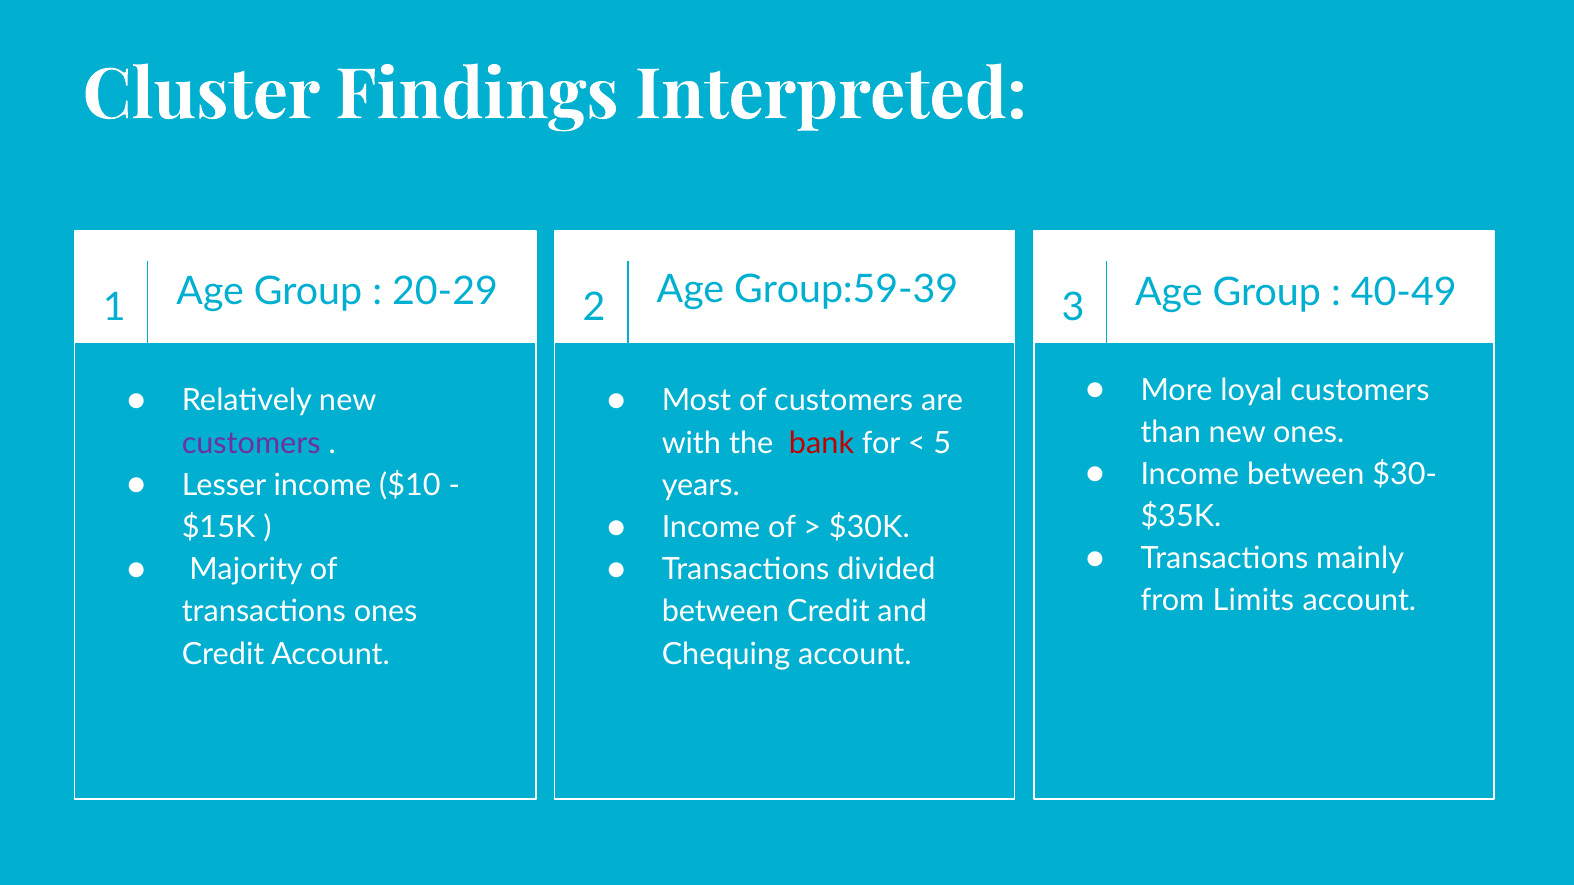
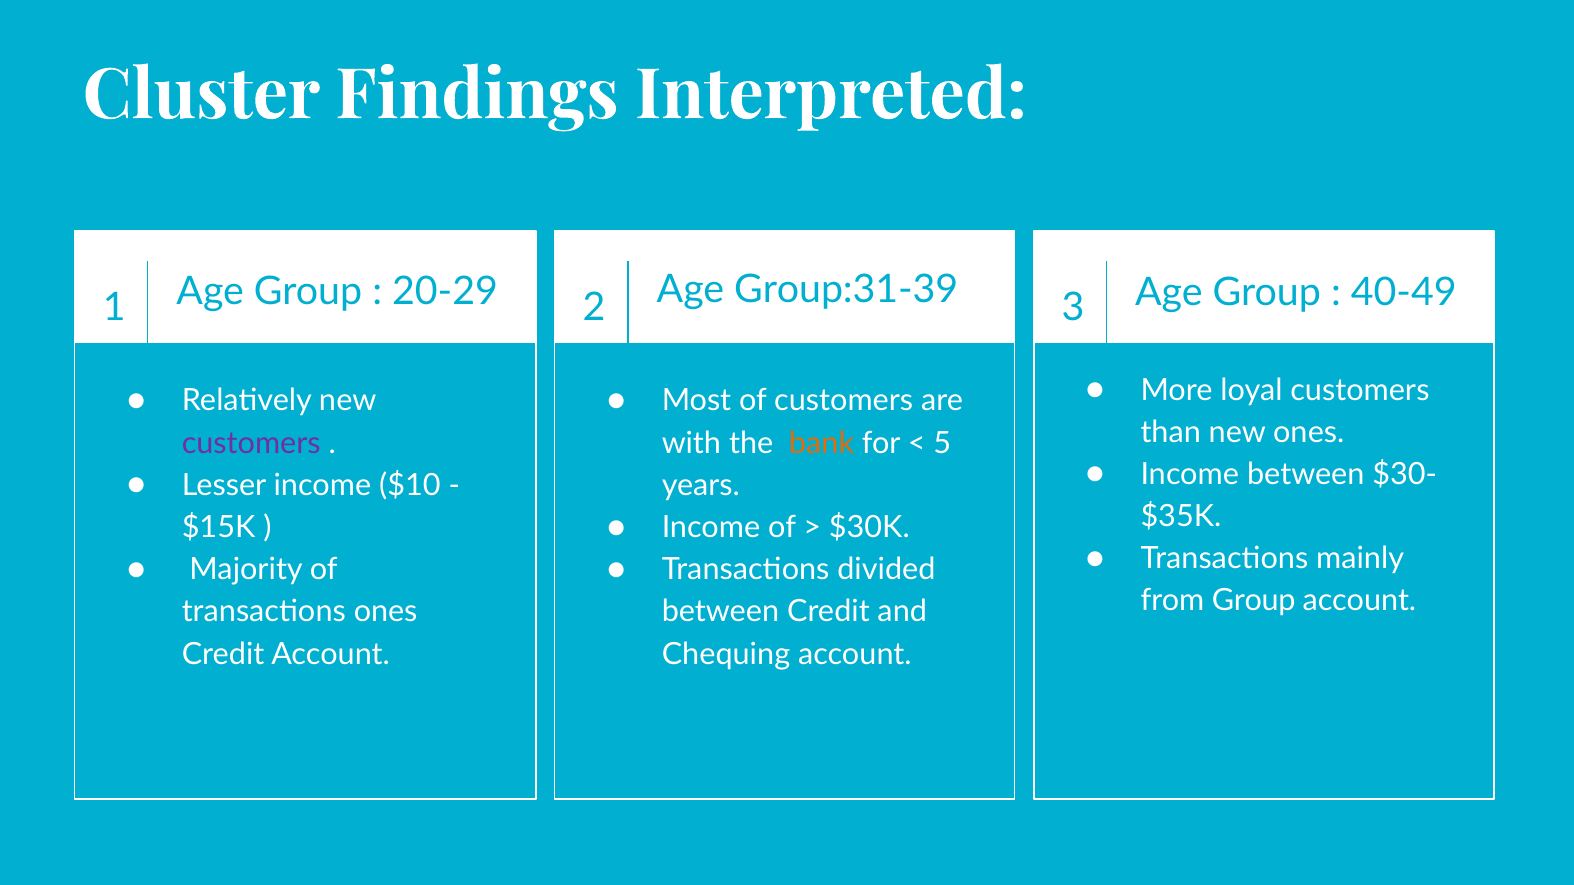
Group:59-39: Group:59-39 -> Group:31-39 (846, 290)
bank colour: red -> orange (822, 443)
from Limits: Limits -> Group (1254, 601)
